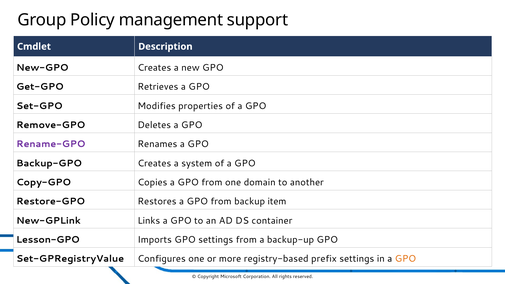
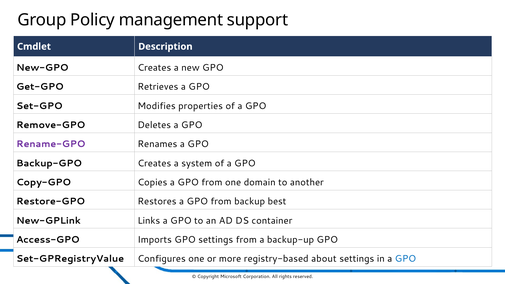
item: item -> best (277, 201)
Lesson-GPO: Lesson-GPO -> Access-GPO (48, 240)
prefix: prefix -> about (324, 259)
GPO colour: orange -> blue (405, 259)
